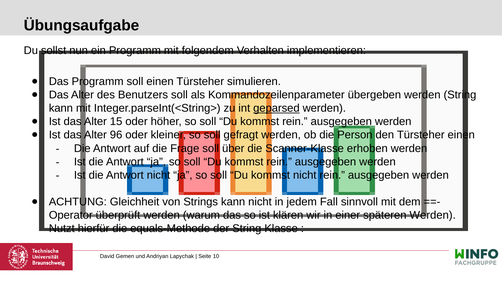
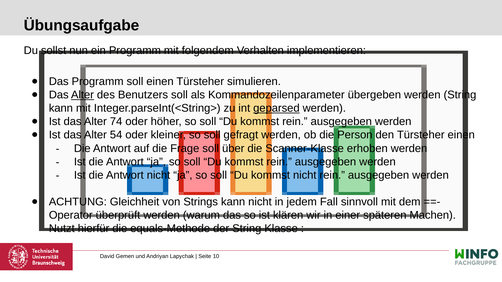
Alter underline: none -> present (82, 95)
15: 15 -> 74 (116, 122)
96: 96 -> 54 (116, 135)
späteren Werden: Werden -> Machen (433, 215)
